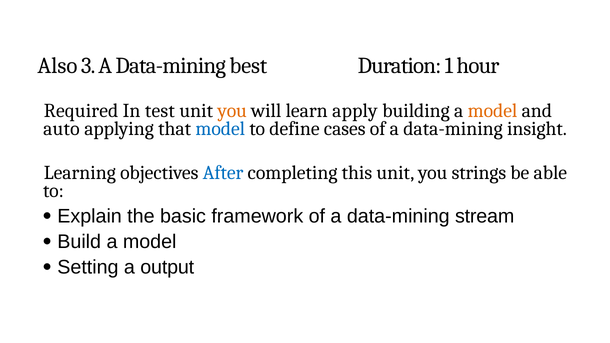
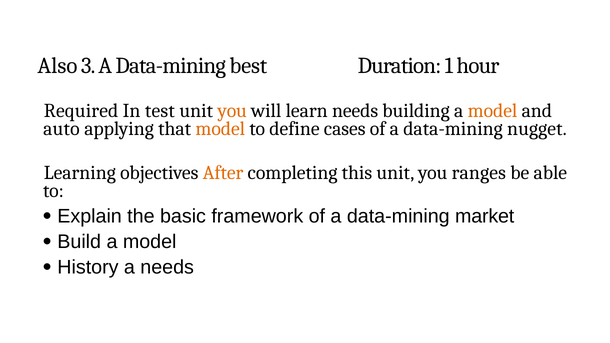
learn apply: apply -> needs (355, 111)
model colour: blue -> orange (220, 129)
insight: insight -> nugget (537, 129)
After colour: blue -> orange (223, 173)
strings: strings -> ranges (479, 173)
stream: stream -> market (485, 216)
Setting: Setting -> History (88, 267)
a output: output -> needs (167, 267)
